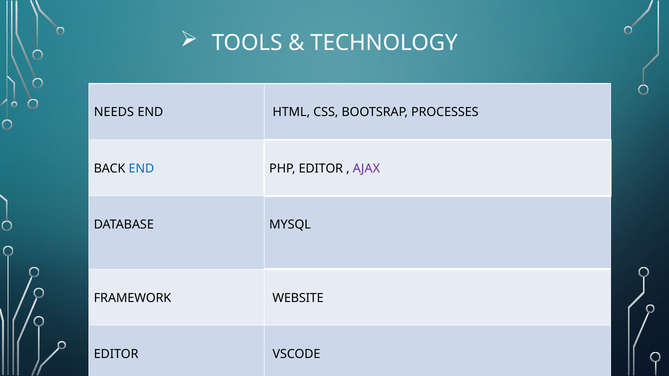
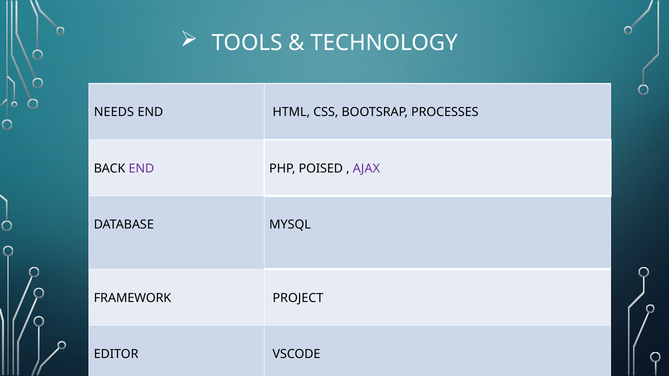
END colour: blue -> purple (141, 169)
PHP EDITOR: EDITOR -> POISED (321, 169)
WEBSITE: WEBSITE -> PROJECT (298, 298)
